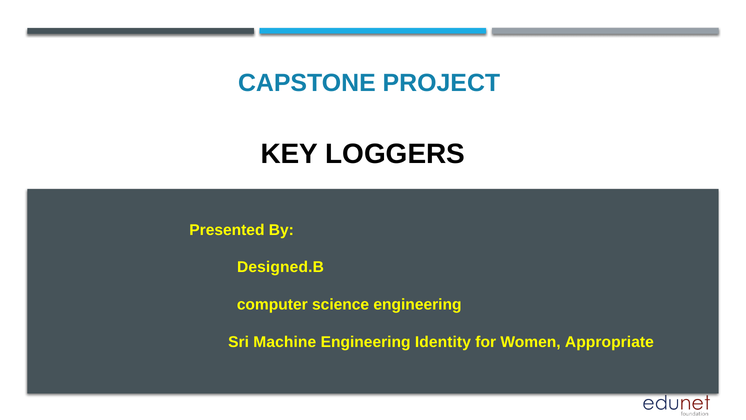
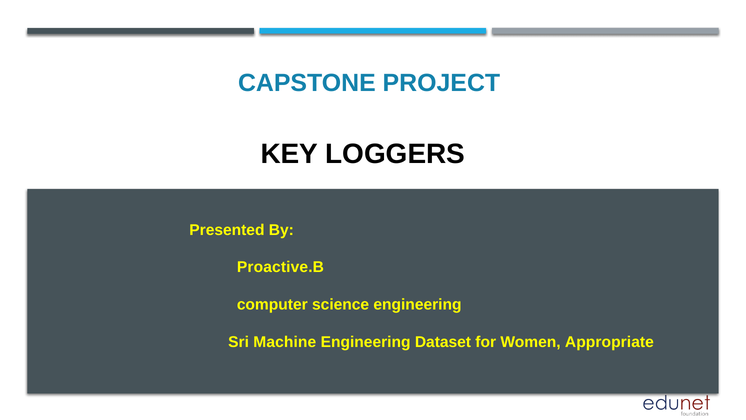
Designed.B: Designed.B -> Proactive.B (280, 267)
Identity: Identity -> Dataset (443, 342)
